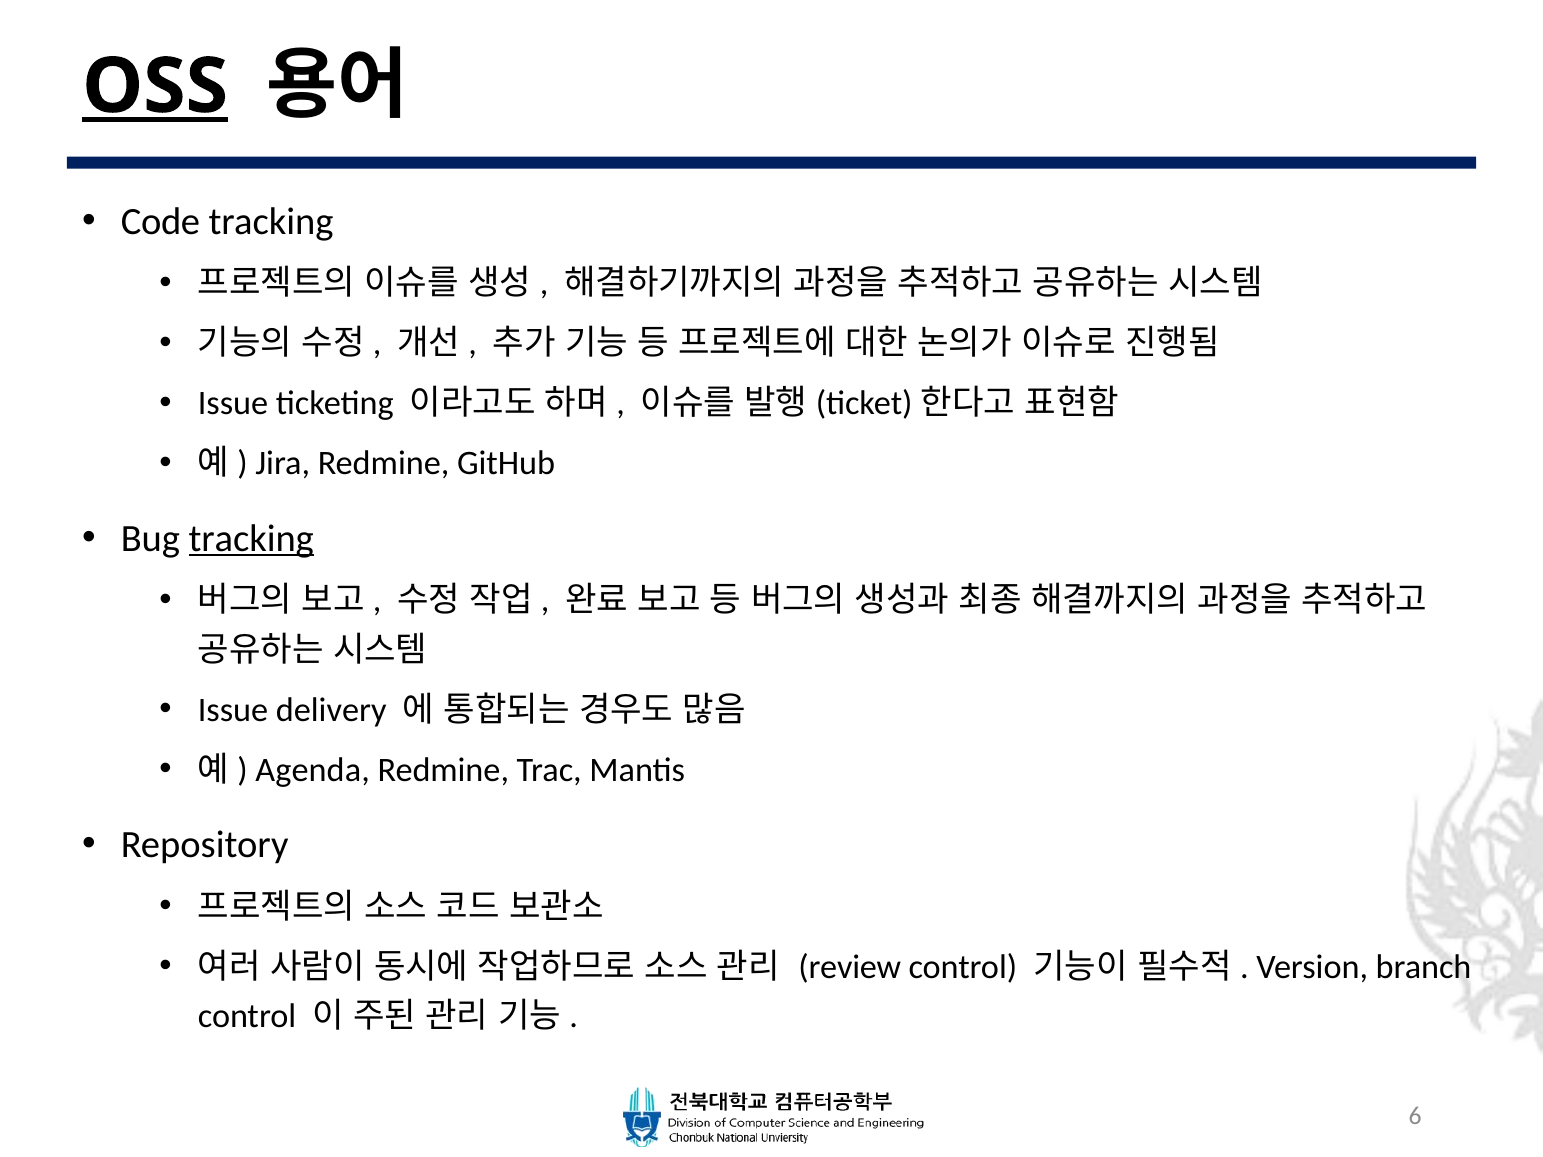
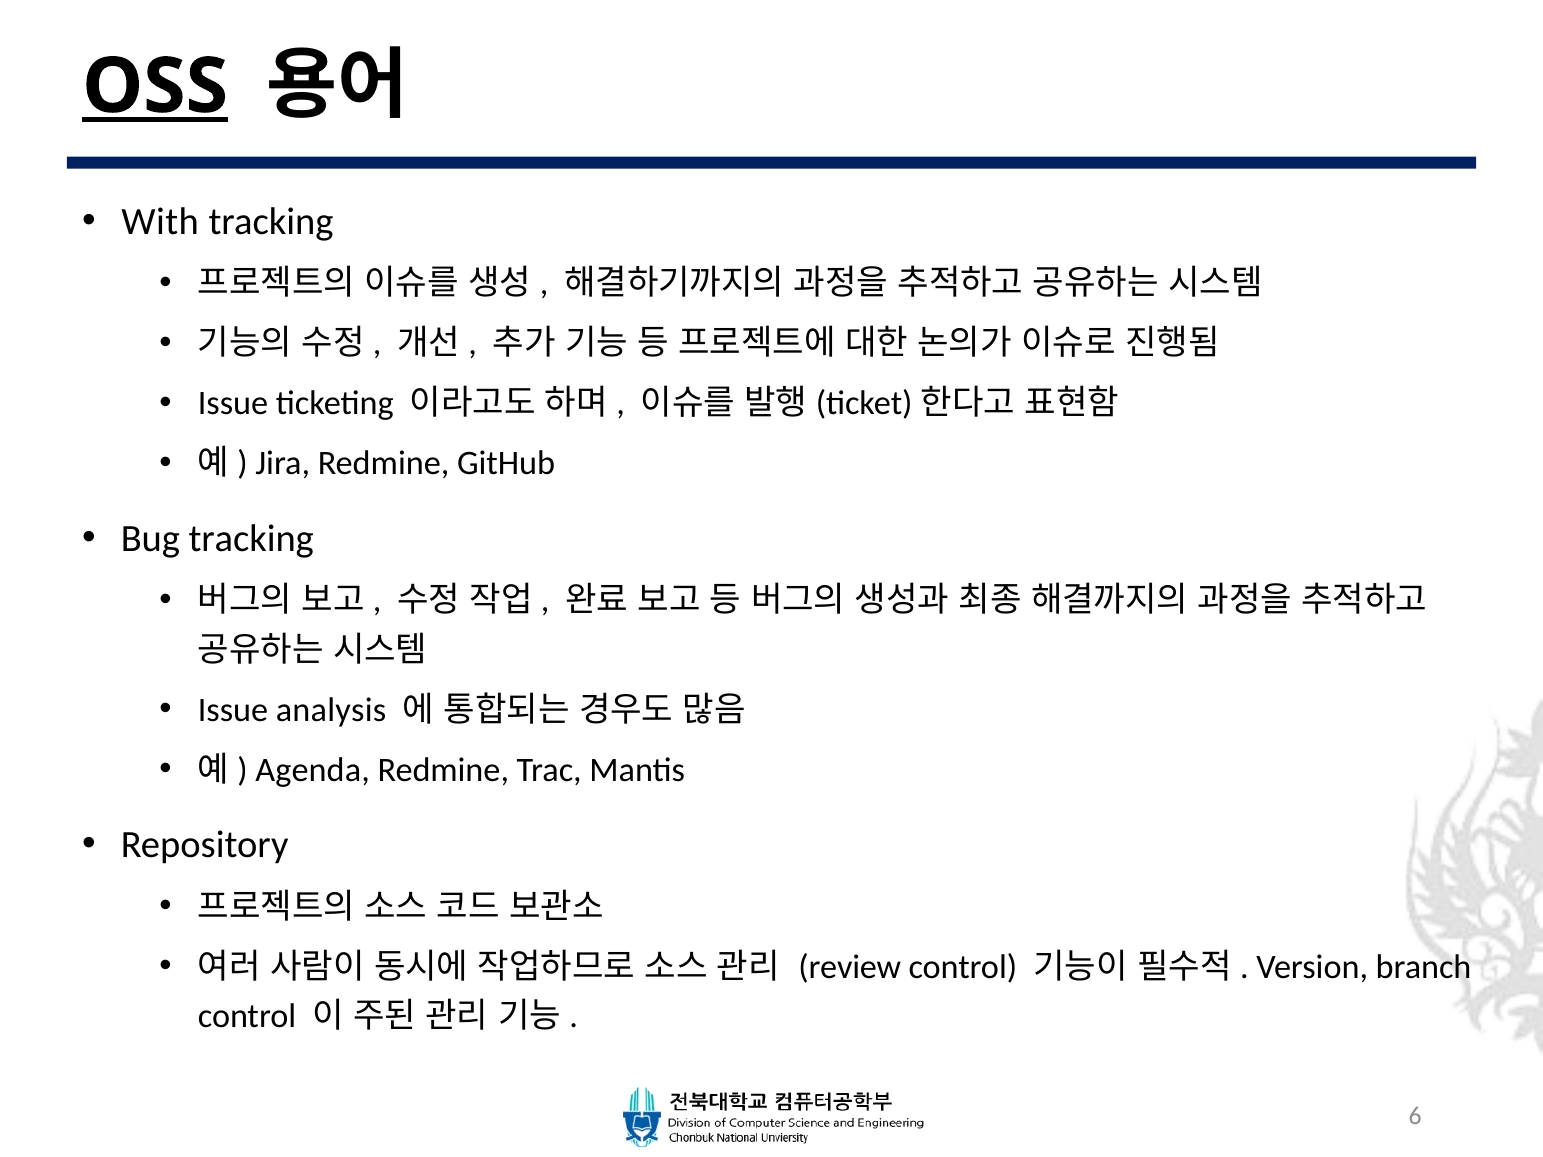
Code: Code -> With (160, 221)
tracking underline: present -> none (251, 538)
delivery: delivery -> analysis (331, 710)
